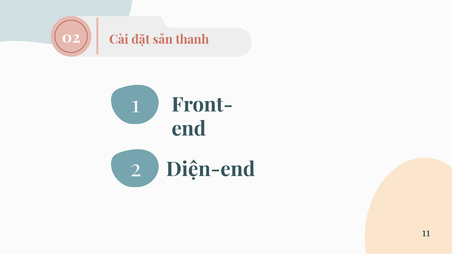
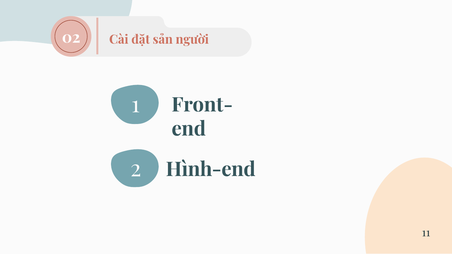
thanh: thanh -> người (192, 40)
Diện-end: Diện-end -> Hình-end (211, 170)
